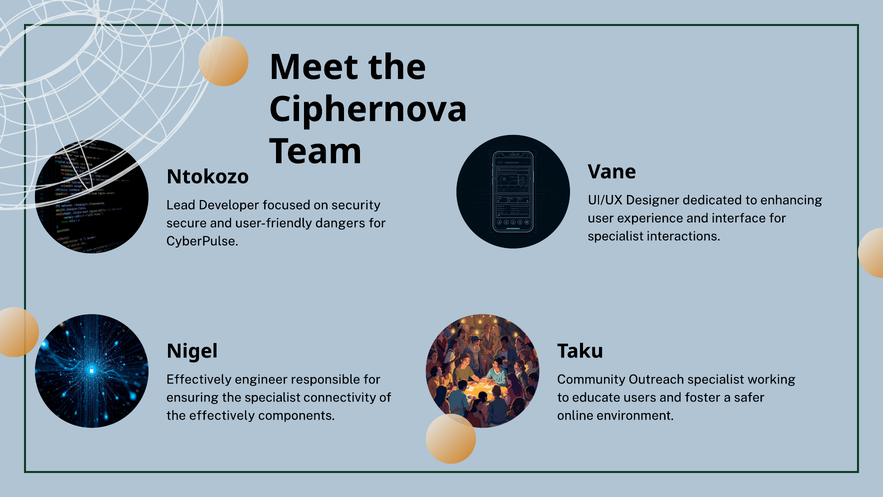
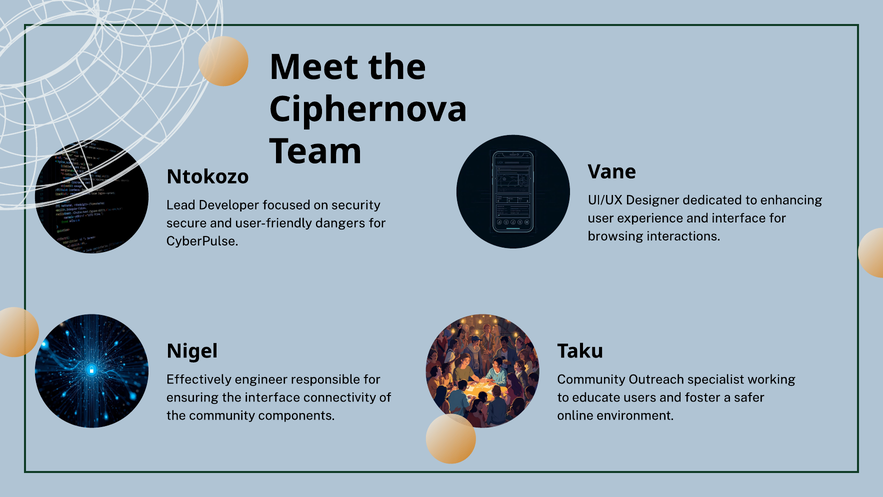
specialist: specialist -> browsing (616, 236)
the specialist: specialist -> interface (272, 397)
the effectively: effectively -> community (222, 415)
